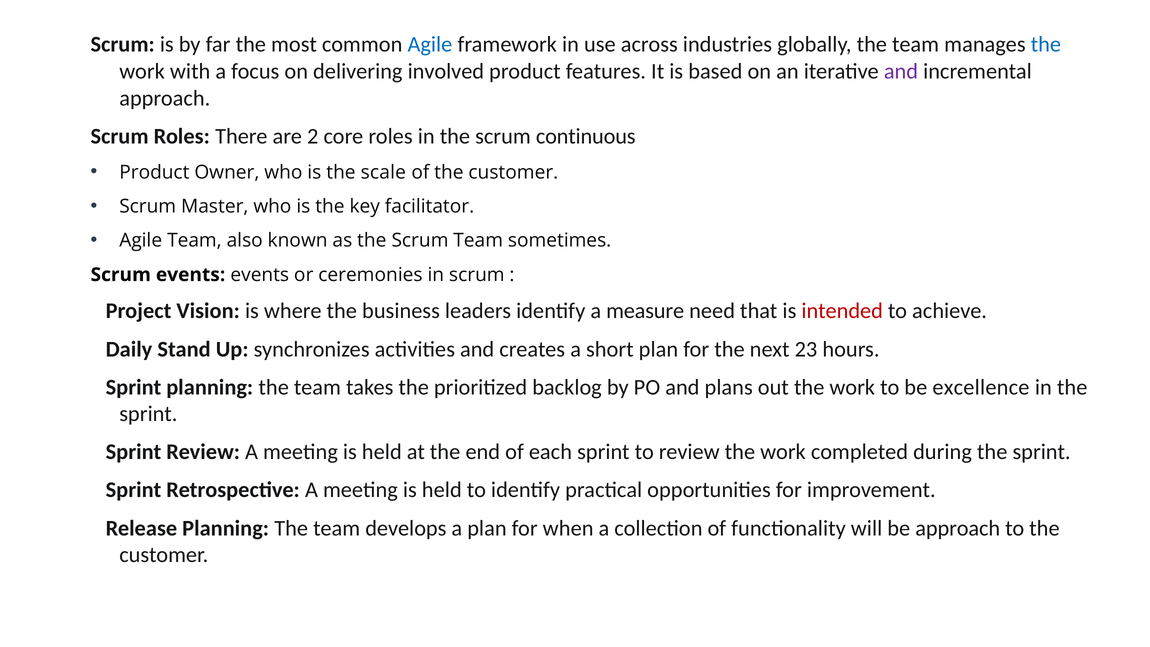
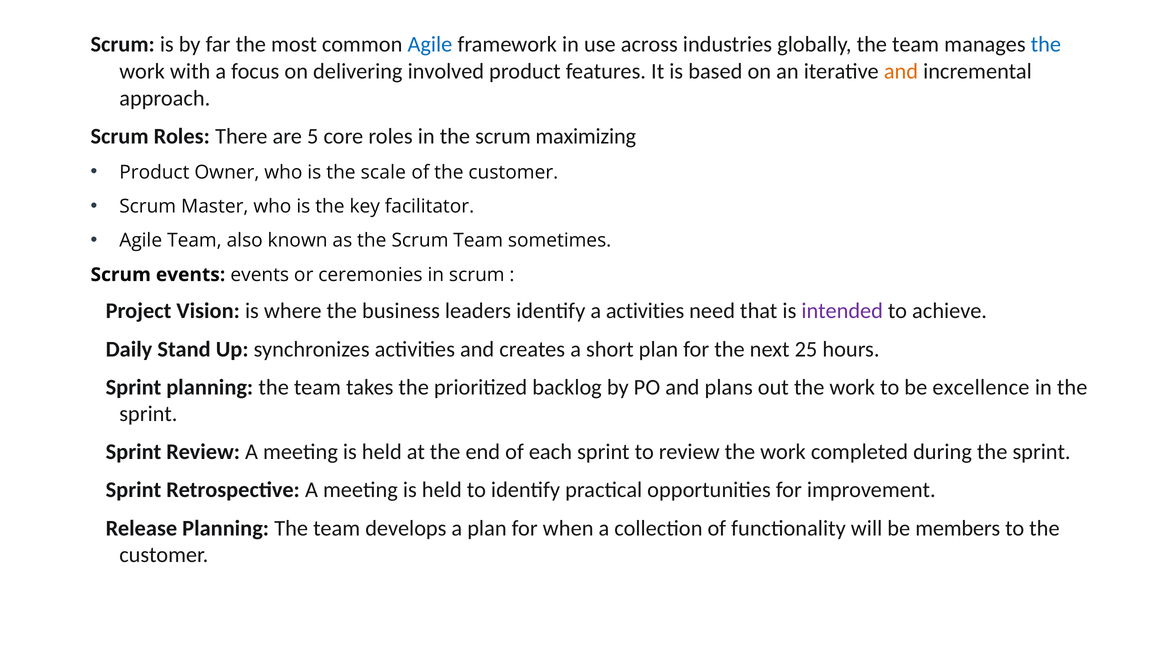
and colour: purple -> orange (901, 71)
2: 2 -> 5 (313, 136)
continuous: continuous -> maximizing (586, 136)
a measure: measure -> activities (645, 311)
intended colour: red -> purple (842, 311)
23: 23 -> 25 (806, 349)
be approach: approach -> members (958, 528)
